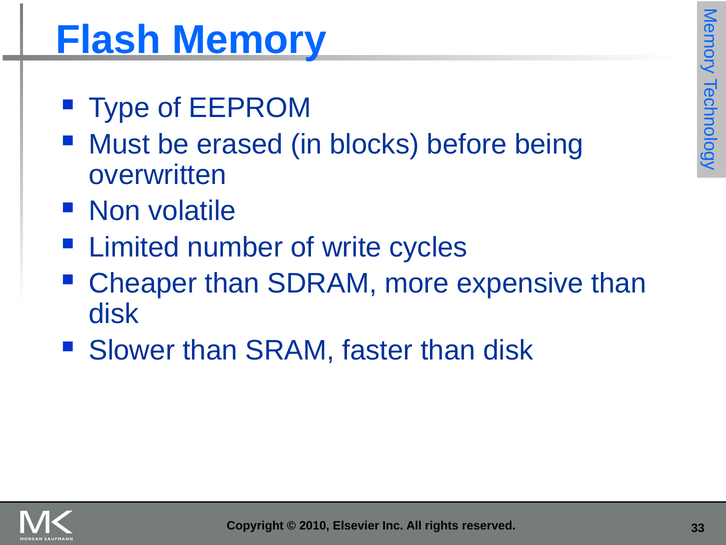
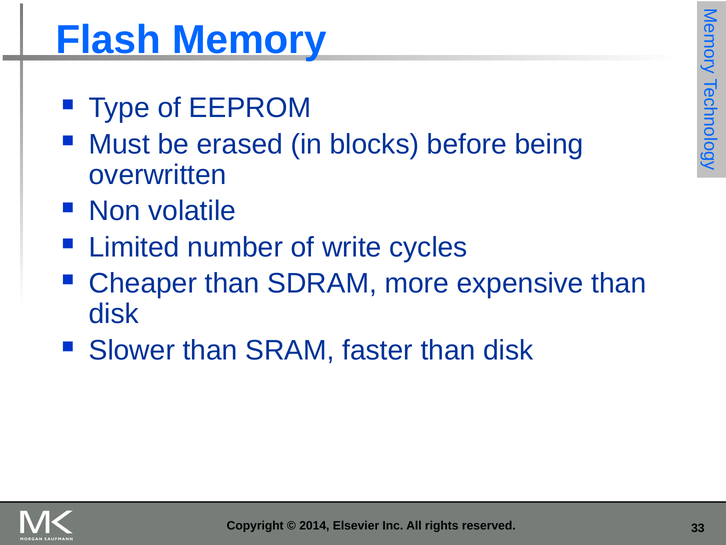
2010: 2010 -> 2014 (314, 525)
